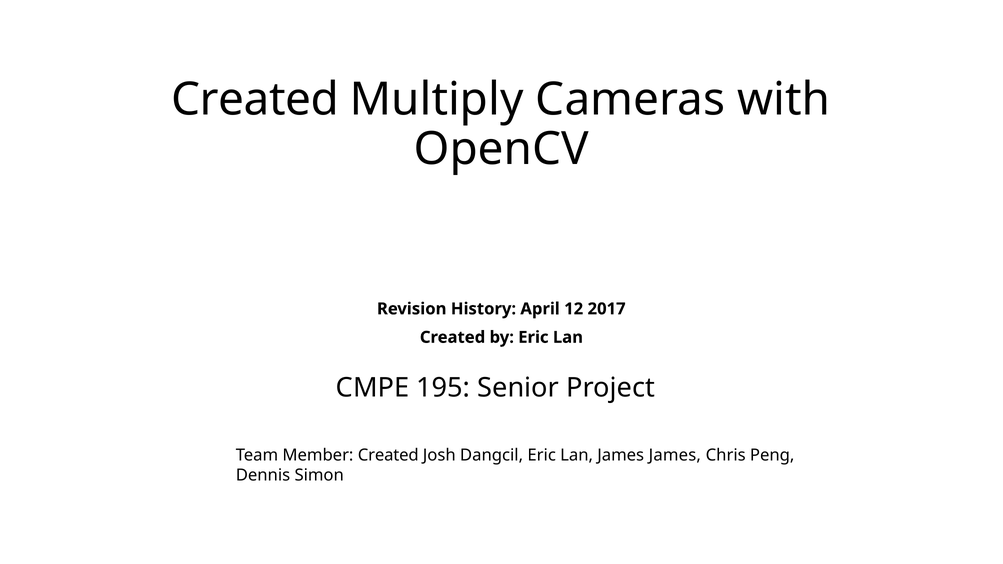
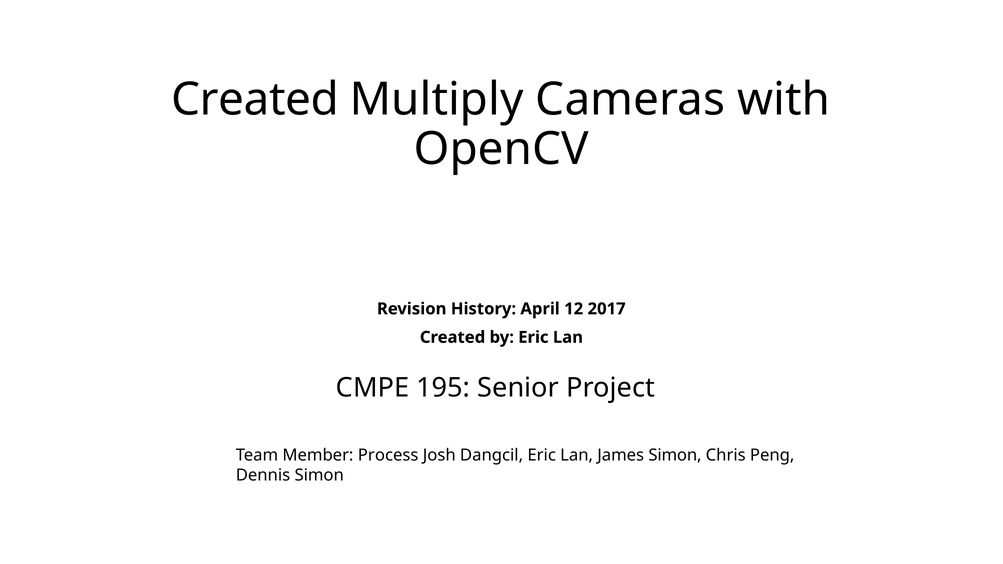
Member Created: Created -> Process (388, 455)
James James: James -> Simon (675, 455)
